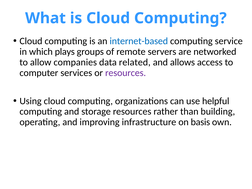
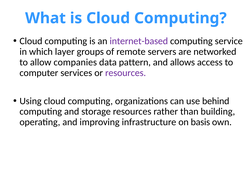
internet-based colour: blue -> purple (139, 41)
plays: plays -> layer (65, 52)
related: related -> pattern (135, 62)
helpful: helpful -> behind (216, 101)
